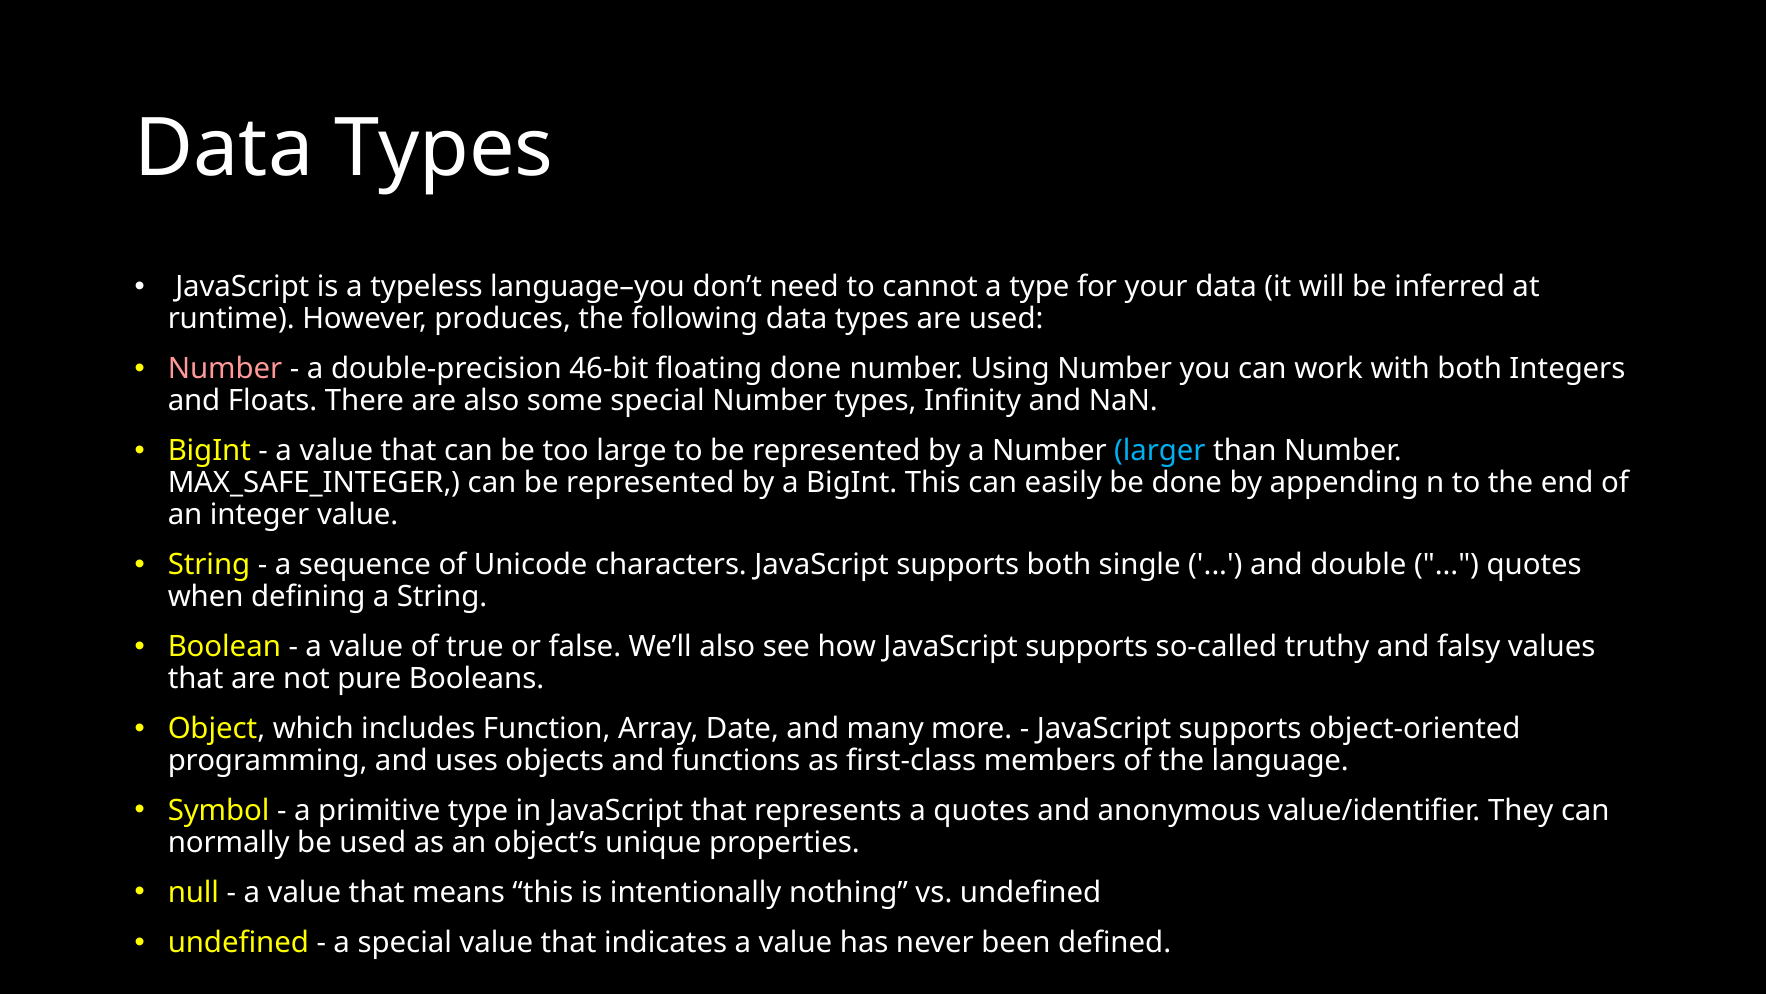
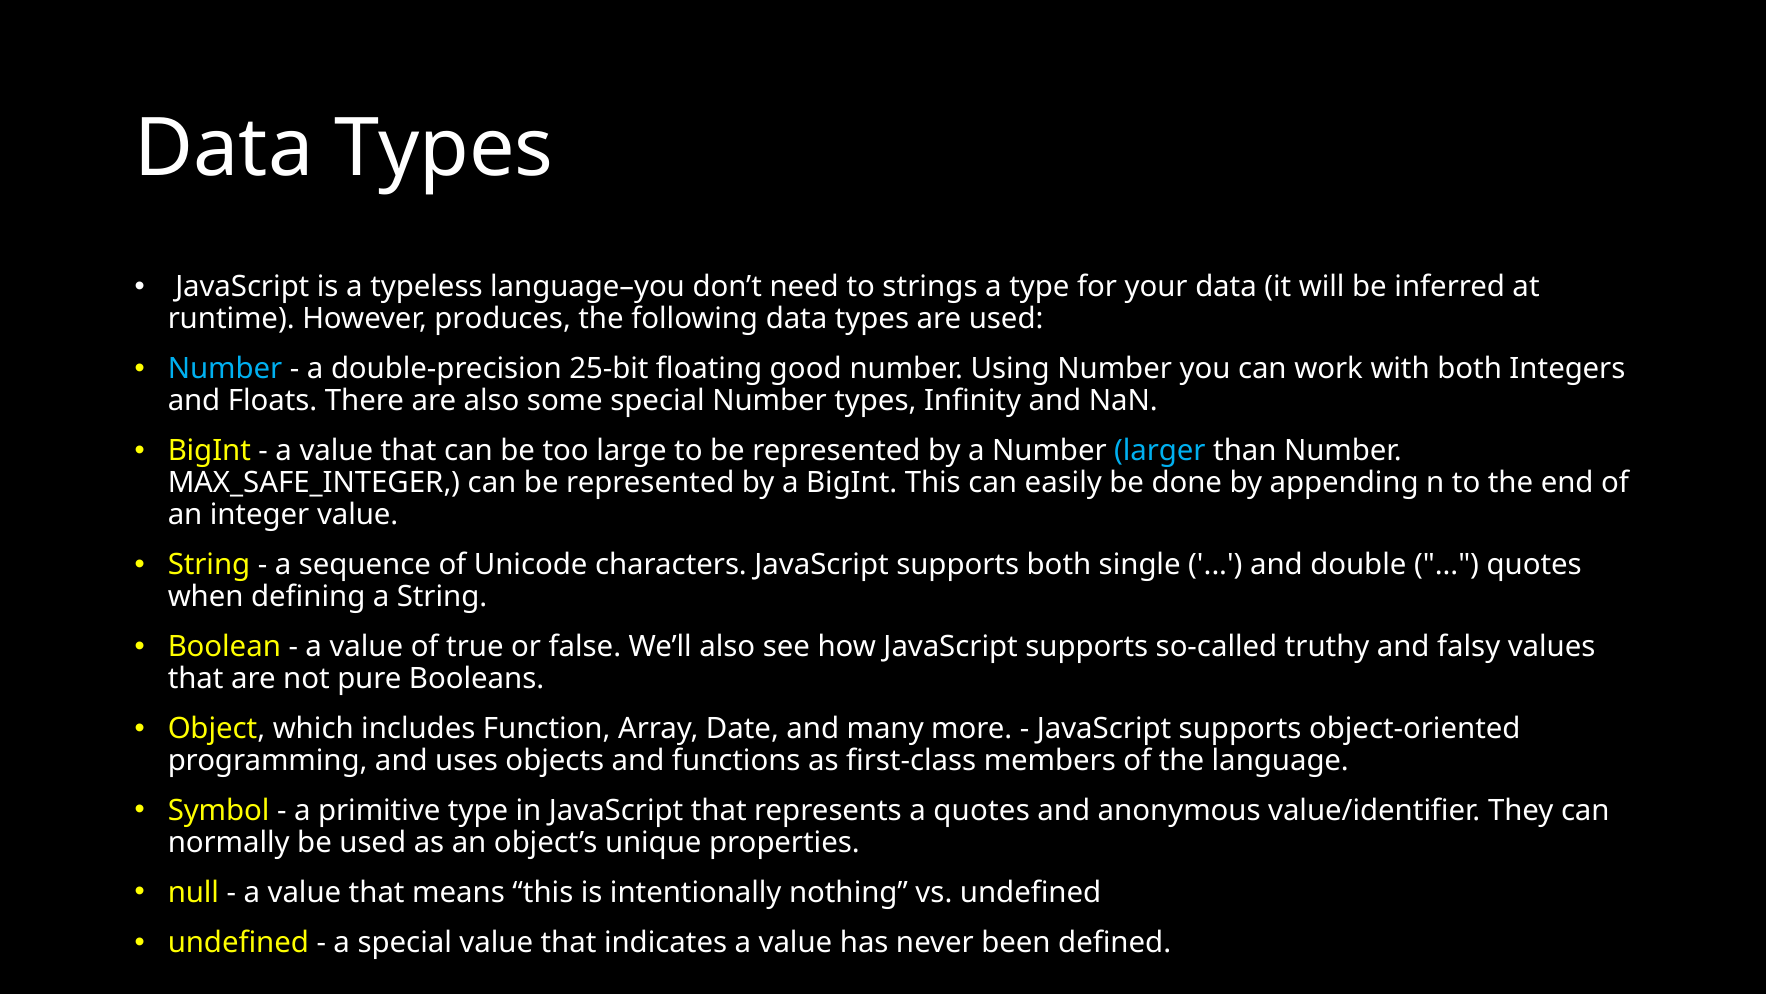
cannot: cannot -> strings (930, 287)
Number colour: pink -> light blue (225, 369)
46-bit: 46-bit -> 25-bit (609, 369)
floating done: done -> good (806, 369)
